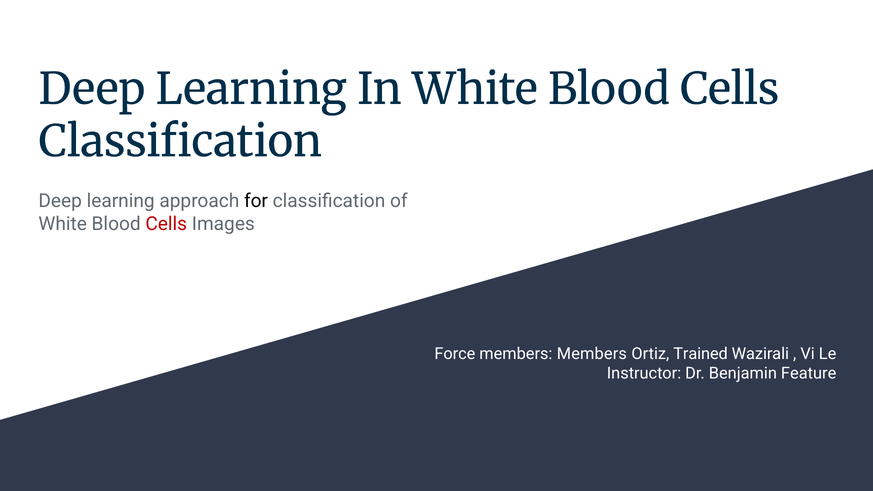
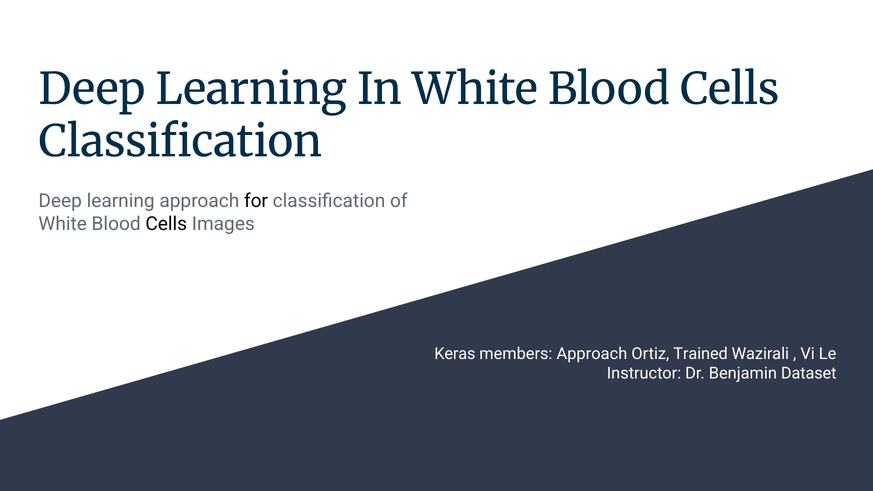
Cells colour: red -> black (166, 224)
Force: Force -> Keras (455, 354)
members Members: Members -> Approach (592, 354)
Feature: Feature -> Dataset (809, 373)
